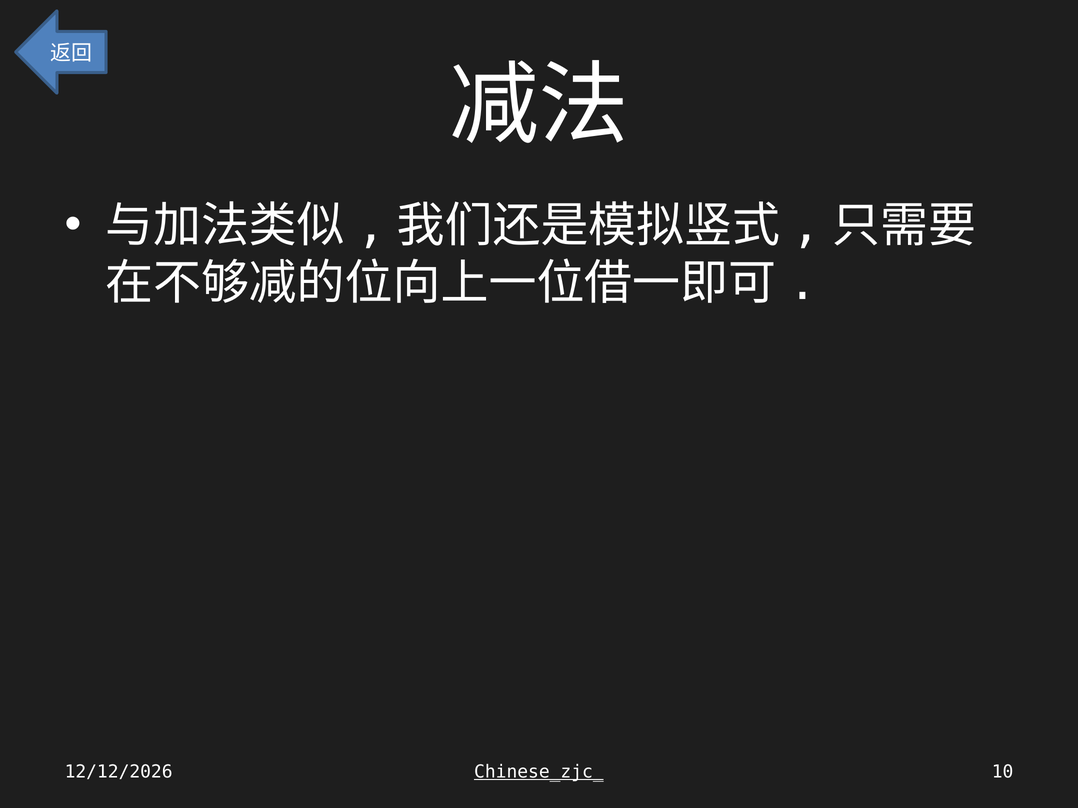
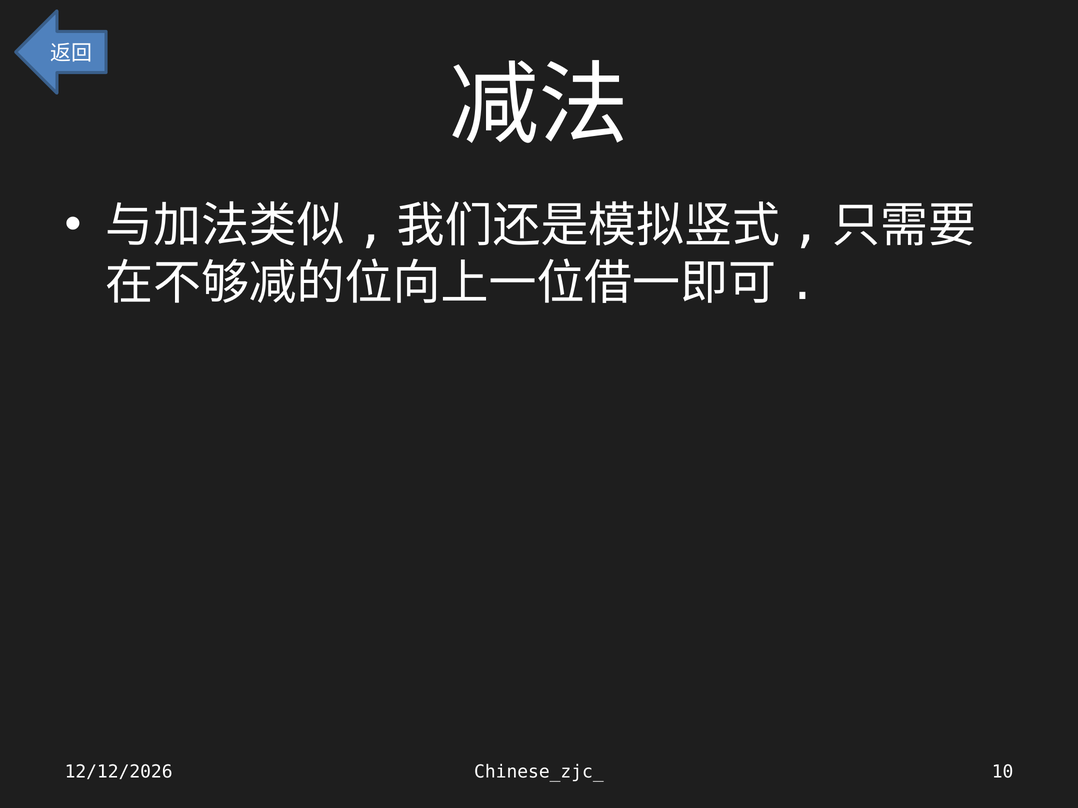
Chinese_zjc_ underline: present -> none (539, 772)
